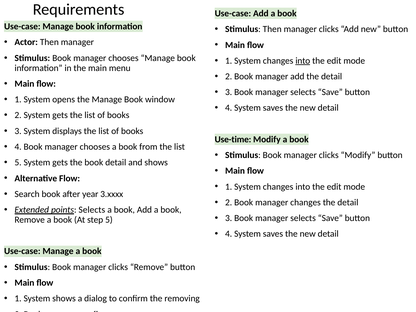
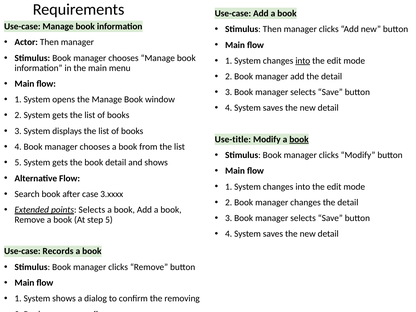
Use-time: Use-time -> Use-title (233, 139)
book underline: none -> present (299, 139)
year: year -> case (90, 194)
Manage: Manage -> Records (58, 251)
